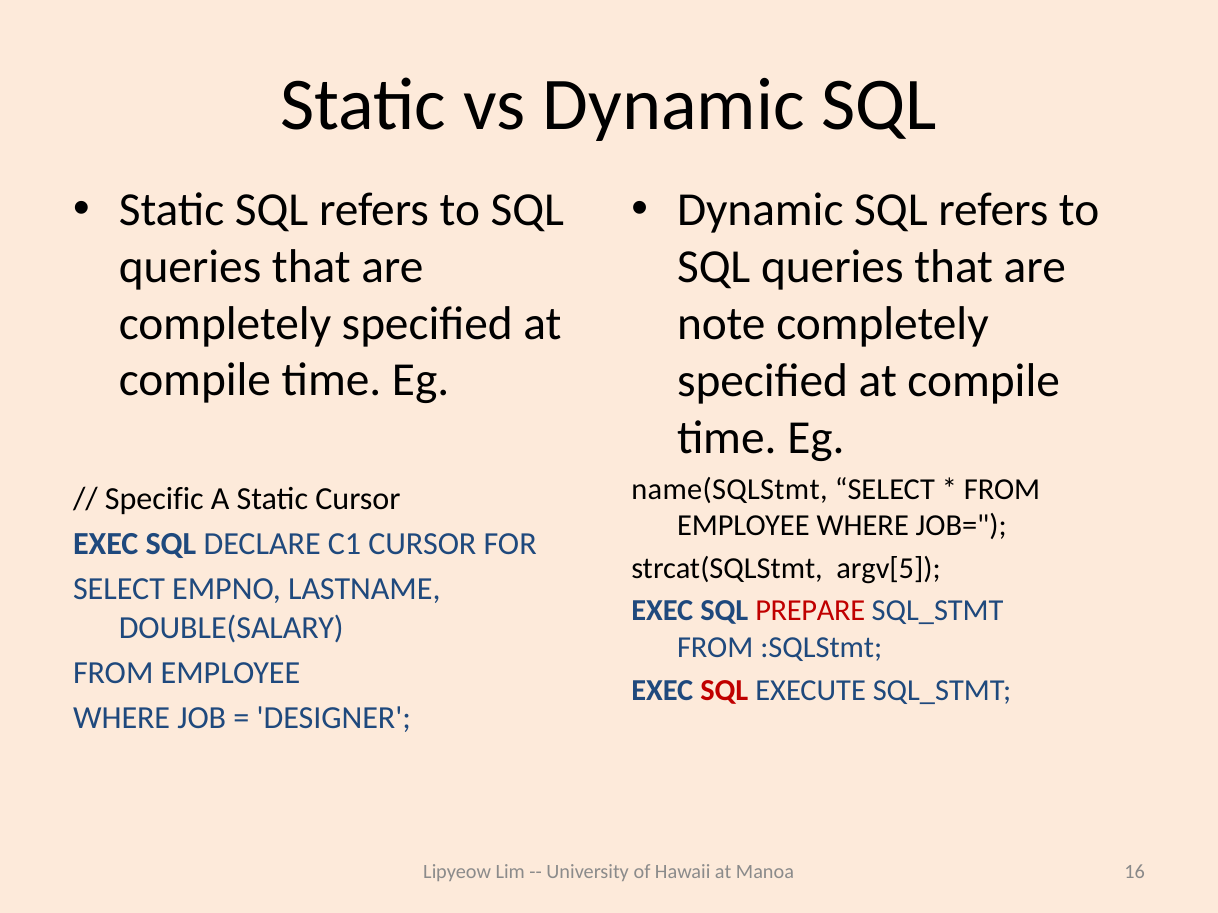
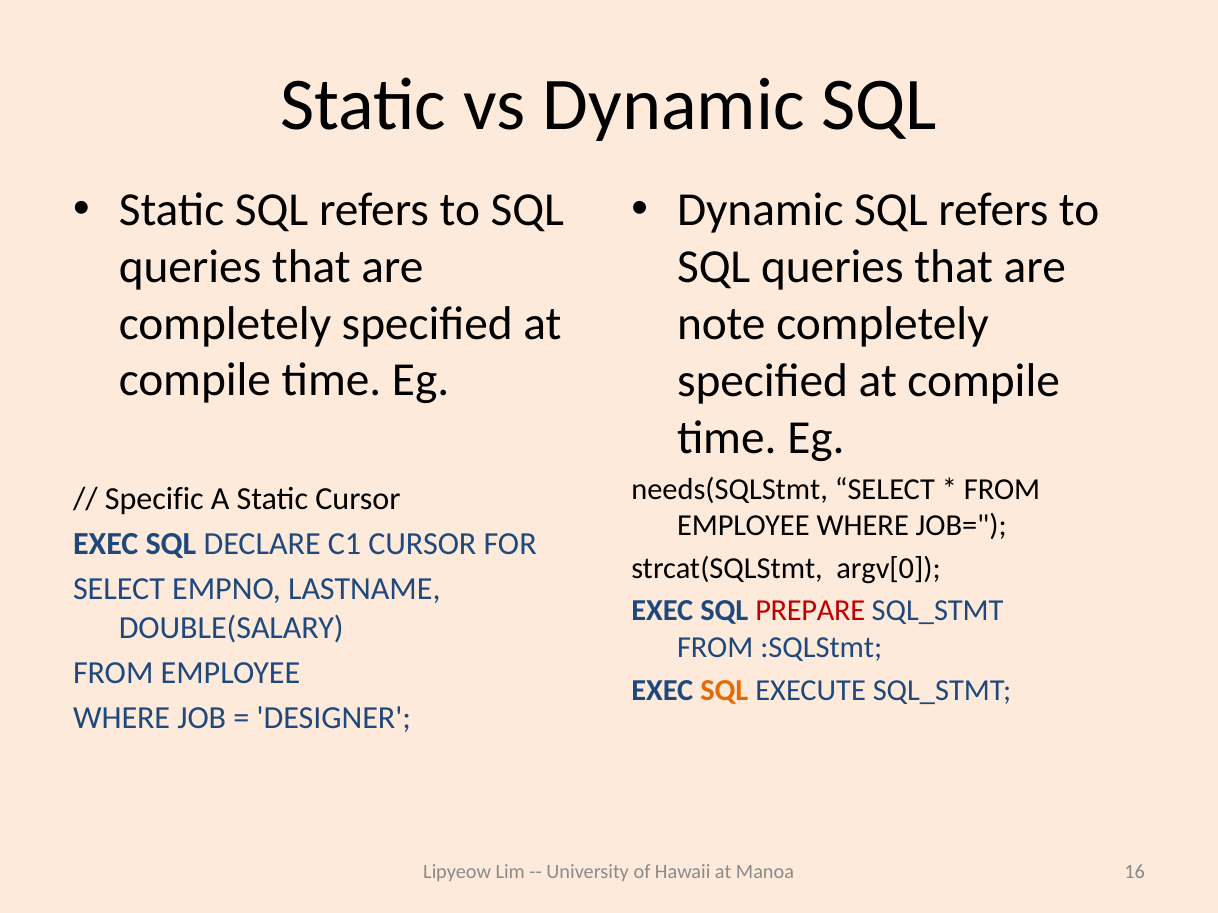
name(SQLStmt: name(SQLStmt -> needs(SQLStmt (730, 489)
argv[5: argv[5 -> argv[0 (889, 569)
SQL colour: red -> orange (724, 690)
